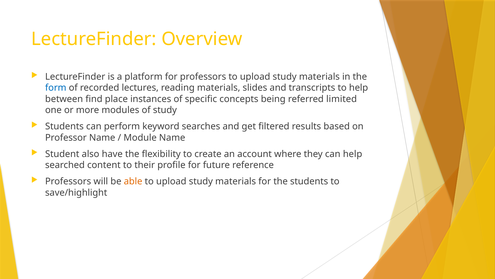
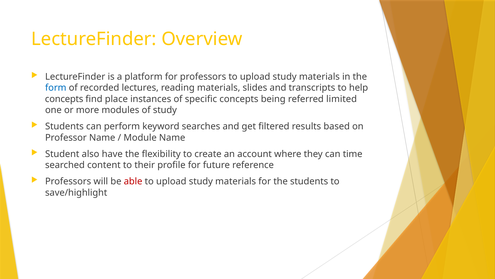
between: between -> concepts (64, 99)
can help: help -> time (353, 154)
able colour: orange -> red (133, 181)
